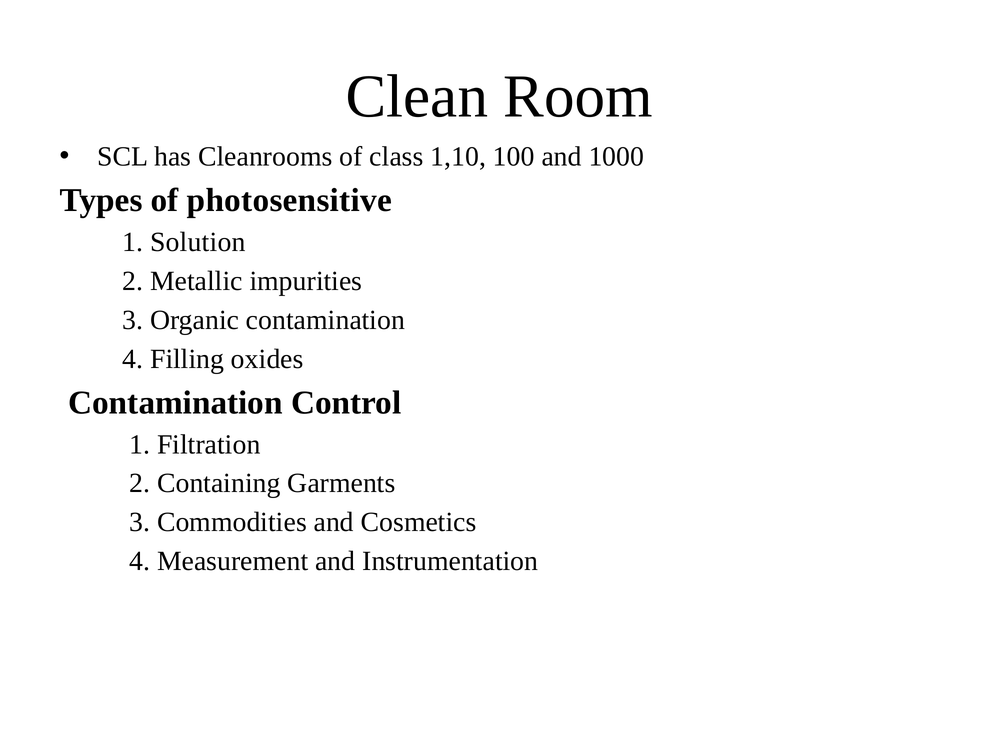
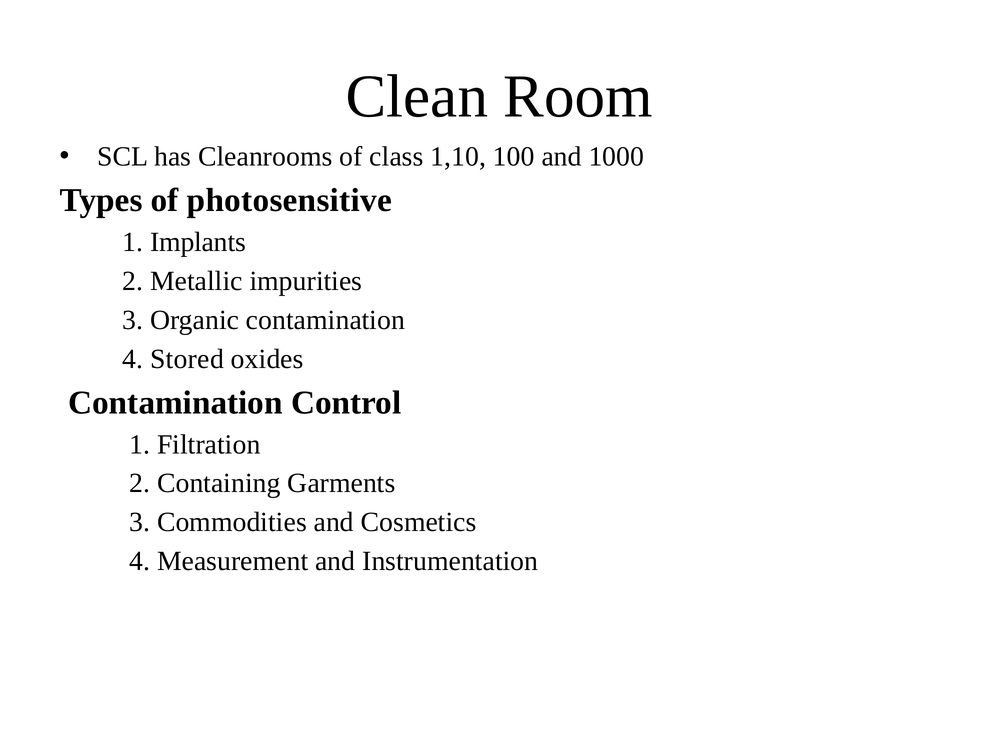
Solution: Solution -> Implants (198, 242)
Filling: Filling -> Stored (187, 359)
